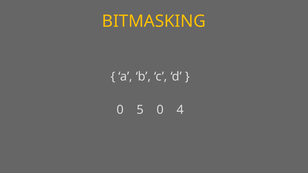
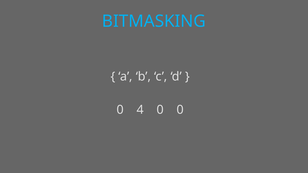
BITMASKING colour: yellow -> light blue (154, 21)
5: 5 -> 4 (140, 110)
0 4: 4 -> 0 (180, 110)
